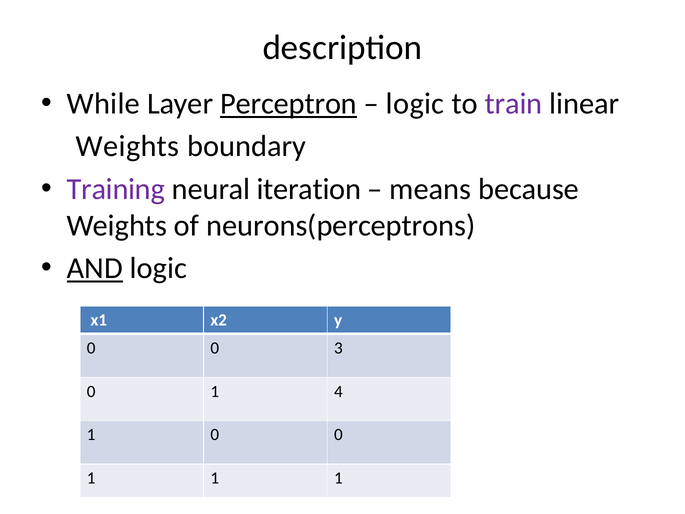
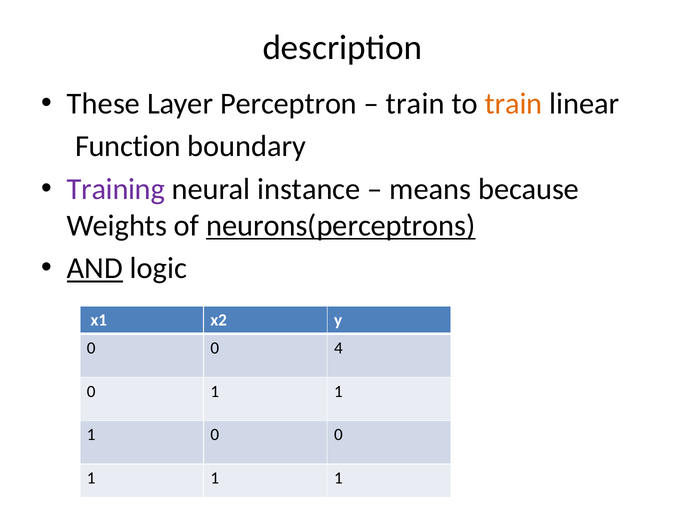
While: While -> These (103, 104)
Perceptron underline: present -> none (288, 104)
logic: logic -> train (415, 104)
train colour: purple -> orange (514, 104)
Weights: Weights -> Function (128, 146)
iteration: iteration -> instance (309, 189)
neurons(perceptrons underline: none -> present (341, 226)
3: 3 -> 4 (338, 348)
4: 4 -> 1 (338, 391)
